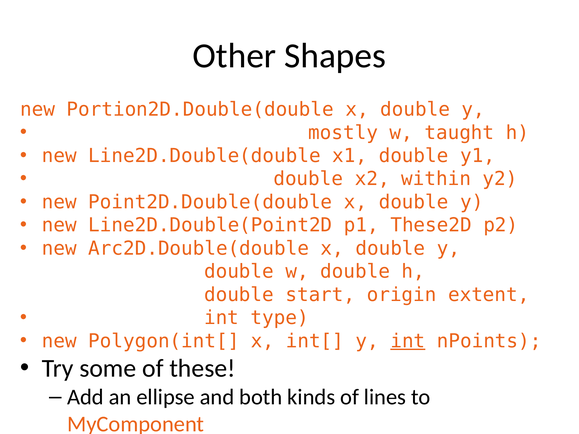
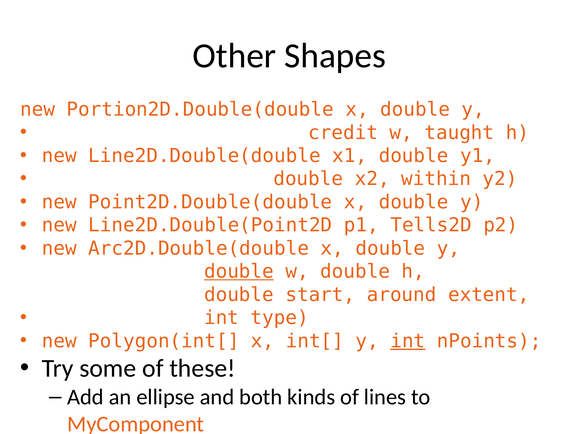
mostly: mostly -> credit (343, 133)
These2D: These2D -> Tells2D (431, 225)
double underline: none -> present (239, 272)
origin: origin -> around (402, 295)
